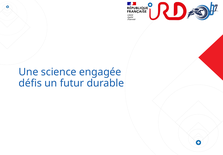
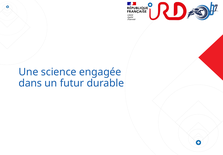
défis: défis -> dans (30, 83)
